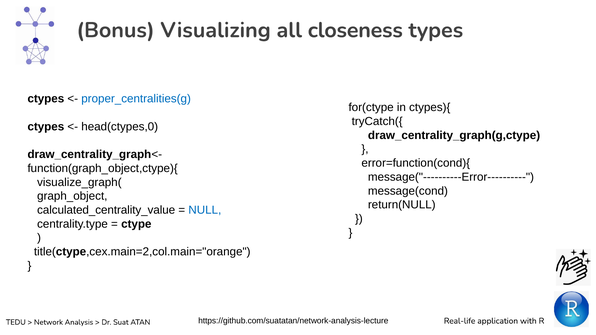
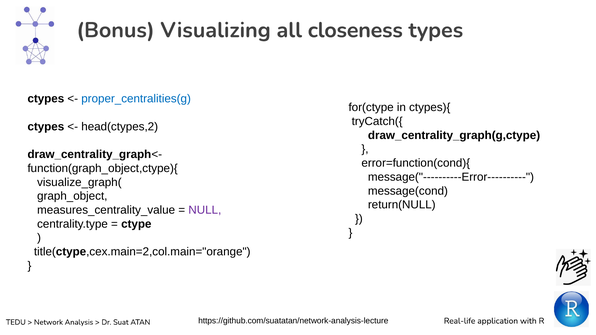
head(ctypes,0: head(ctypes,0 -> head(ctypes,2 (120, 127)
calculated_centrality_value: calculated_centrality_value -> measures_centrality_value (106, 210)
NULL colour: blue -> purple (205, 210)
